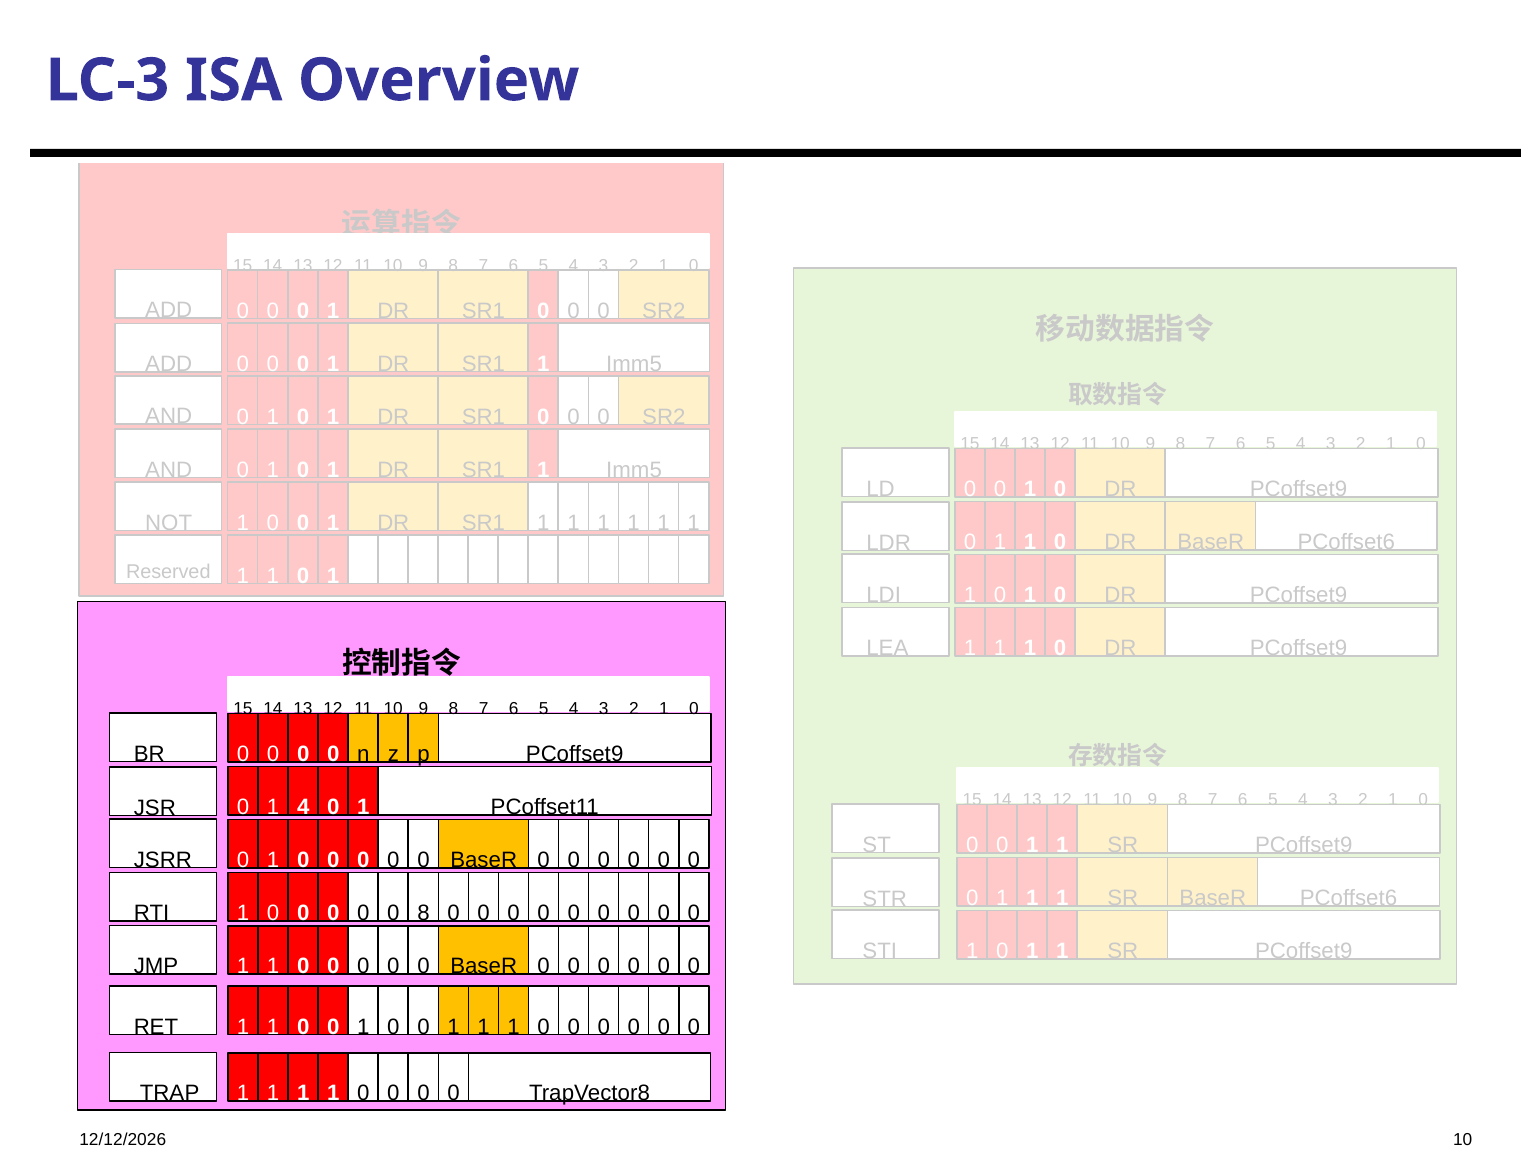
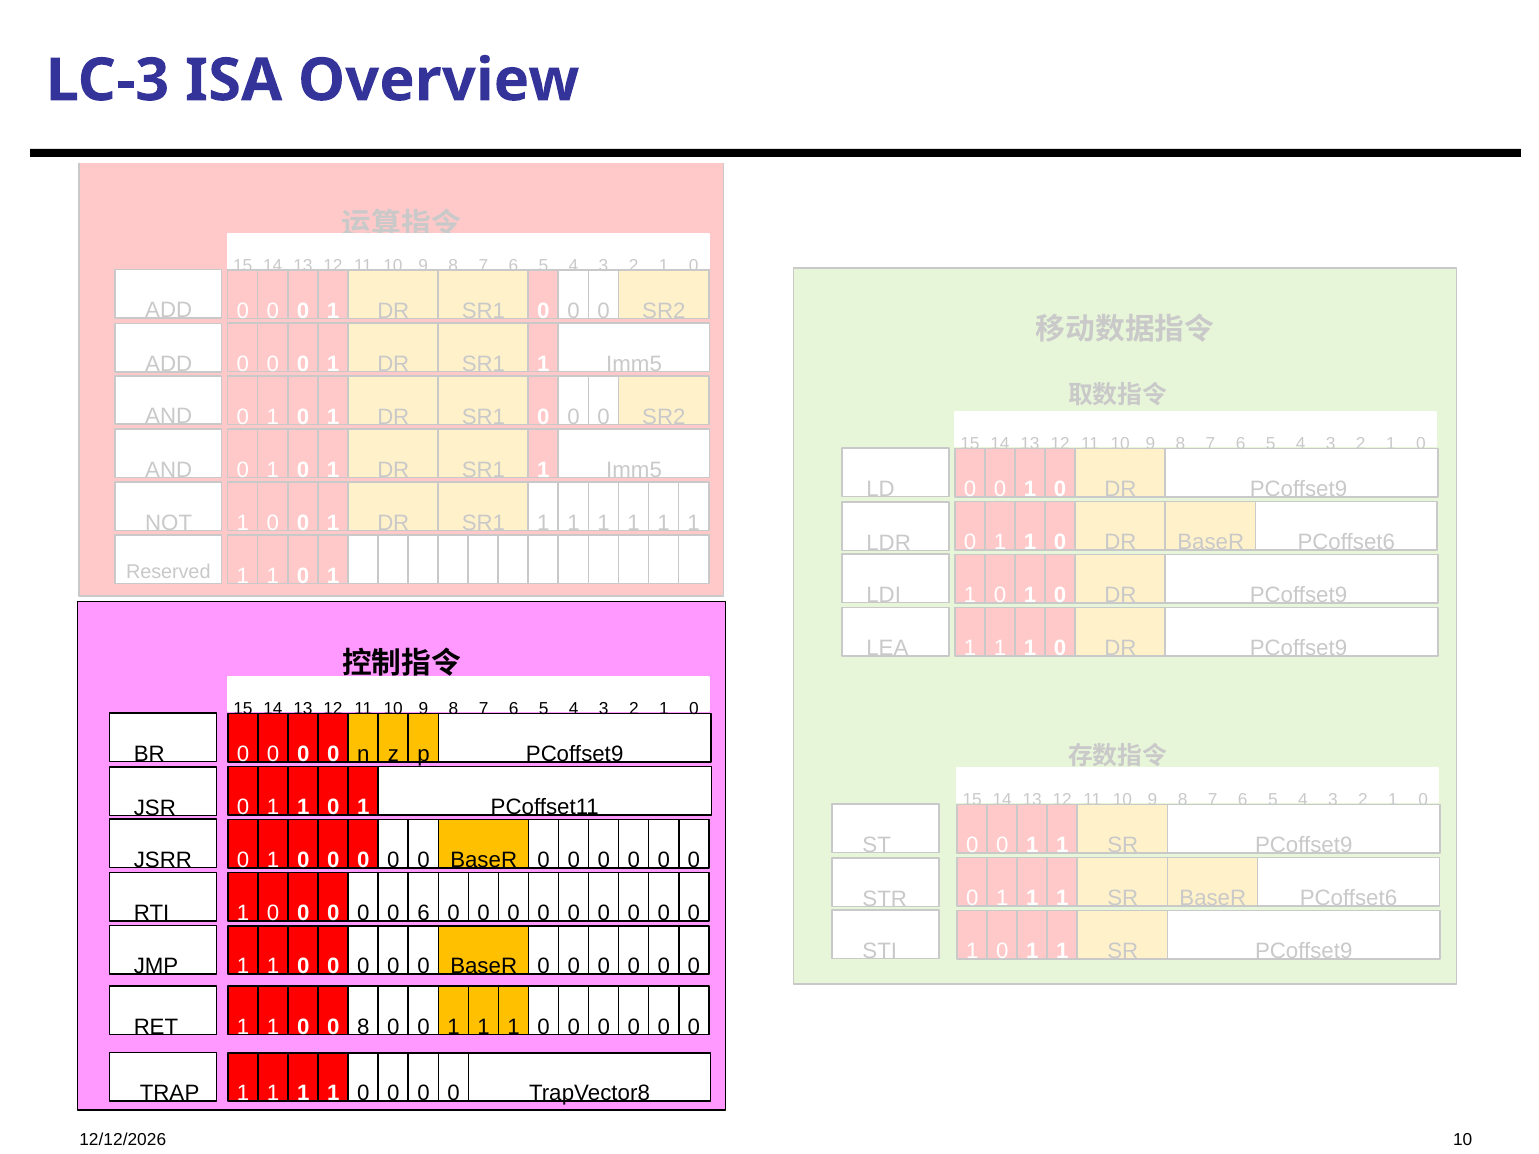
4: 4 -> 1 (303, 807)
0 8: 8 -> 6 (423, 913)
1: 1 -> 8 (363, 1027)
